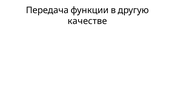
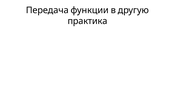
качестве: качестве -> практика (87, 21)
